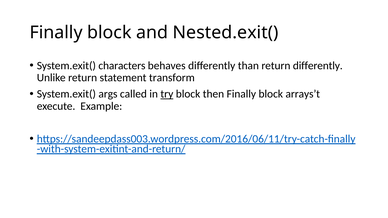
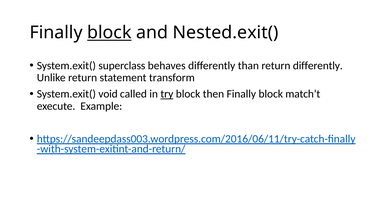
block underline: none -> present (109, 33)
characters: characters -> superclass (122, 66)
args: args -> void (108, 94)
arrays’t: arrays’t -> match’t (303, 94)
